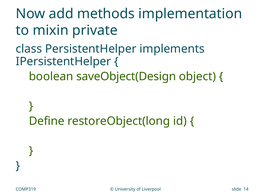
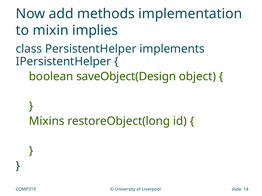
private: private -> implies (95, 30)
Define: Define -> Mixins (47, 121)
